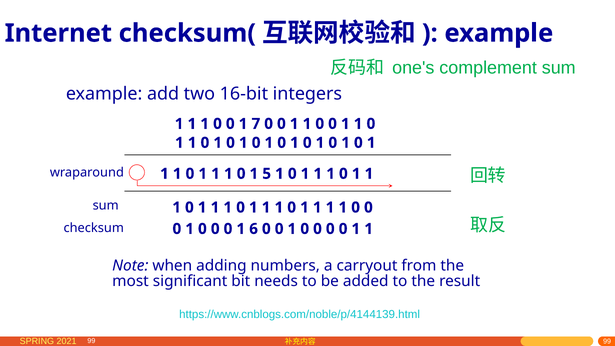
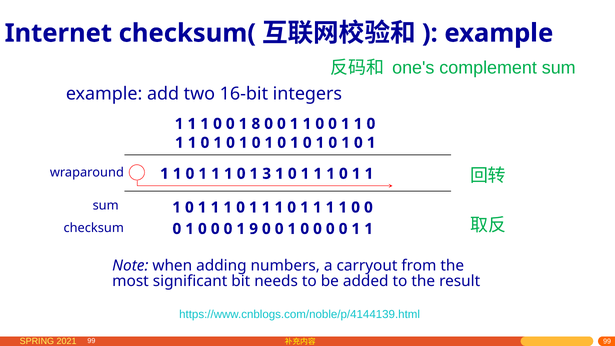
7: 7 -> 8 (256, 124)
5: 5 -> 3 (267, 174)
6: 6 -> 9 (254, 229)
